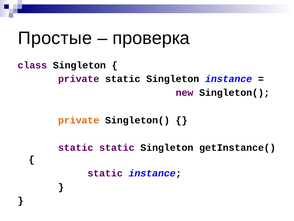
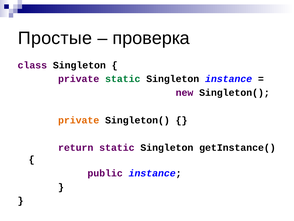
static colour: black -> green (123, 79)
static: static -> return (76, 147)
static: static -> public (105, 173)
